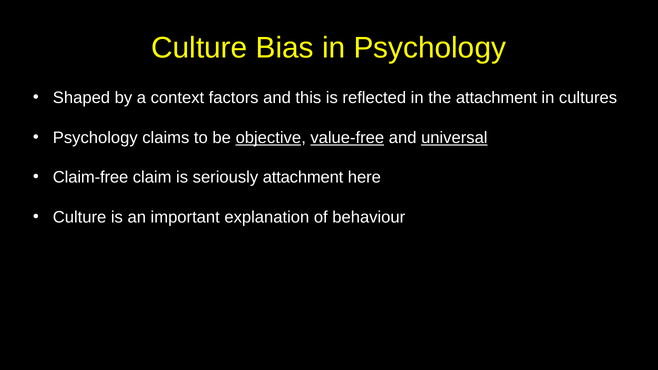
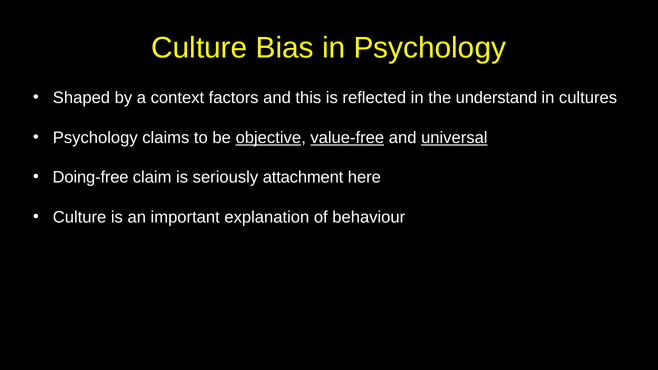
the attachment: attachment -> understand (496, 98)
Claim-free: Claim-free -> Doing-free (91, 177)
